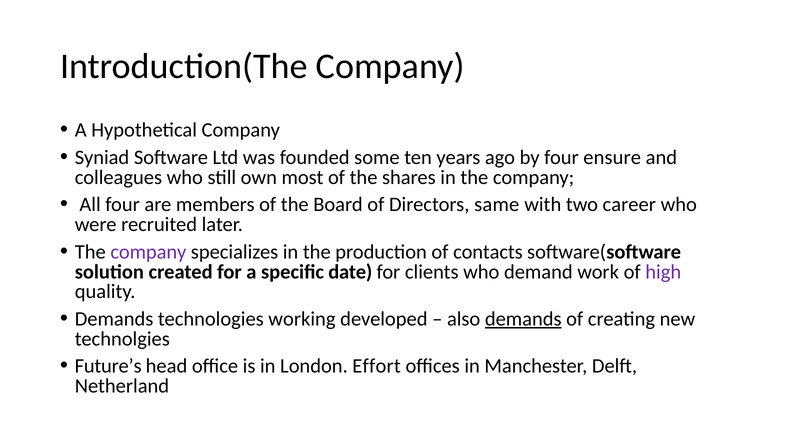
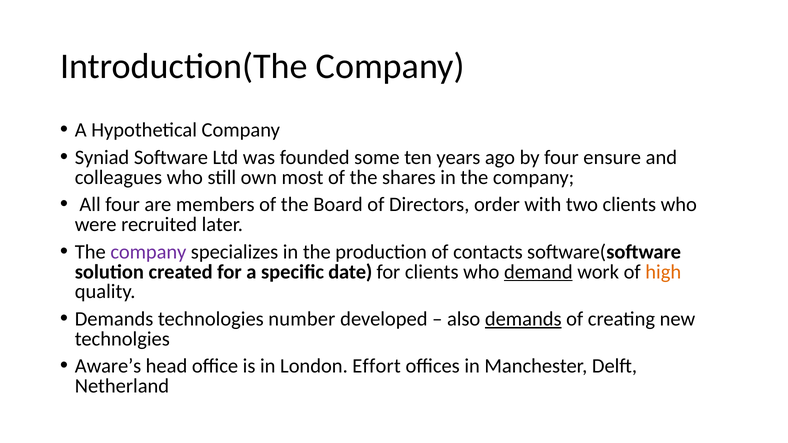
same: same -> order (497, 205)
two career: career -> clients (629, 205)
demand underline: none -> present (538, 272)
high colour: purple -> orange (663, 272)
working: working -> number (302, 319)
Future’s: Future’s -> Aware’s (108, 366)
